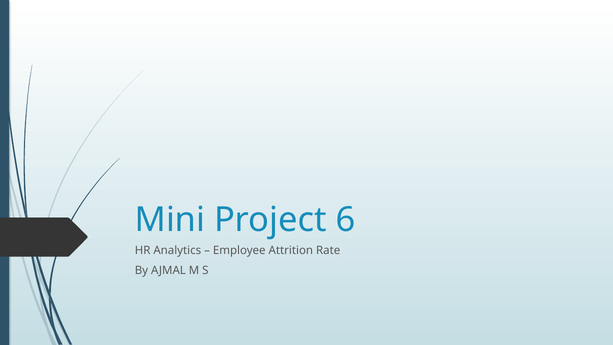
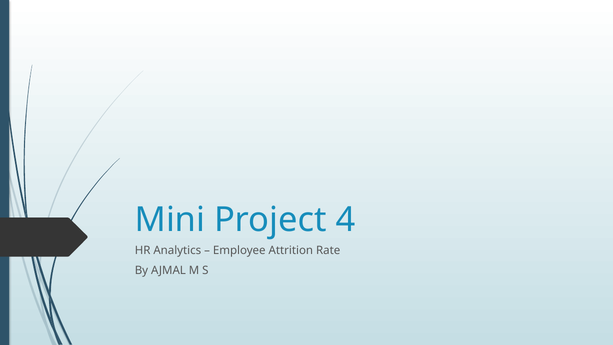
6: 6 -> 4 (346, 220)
